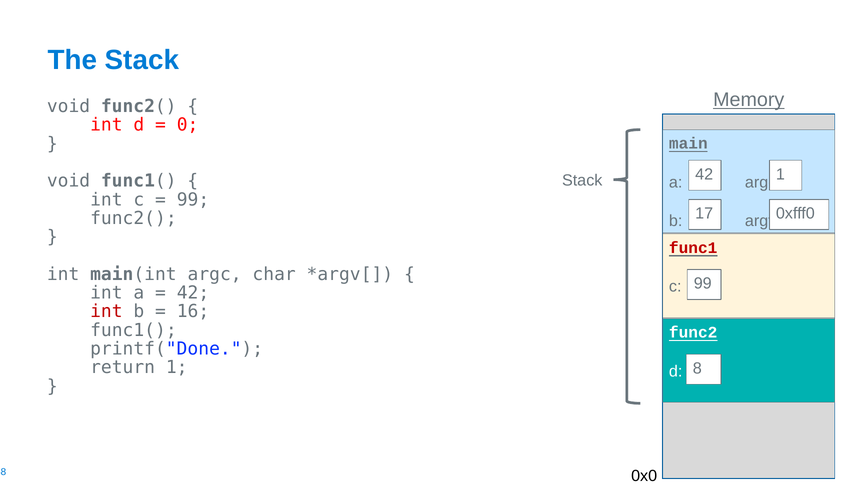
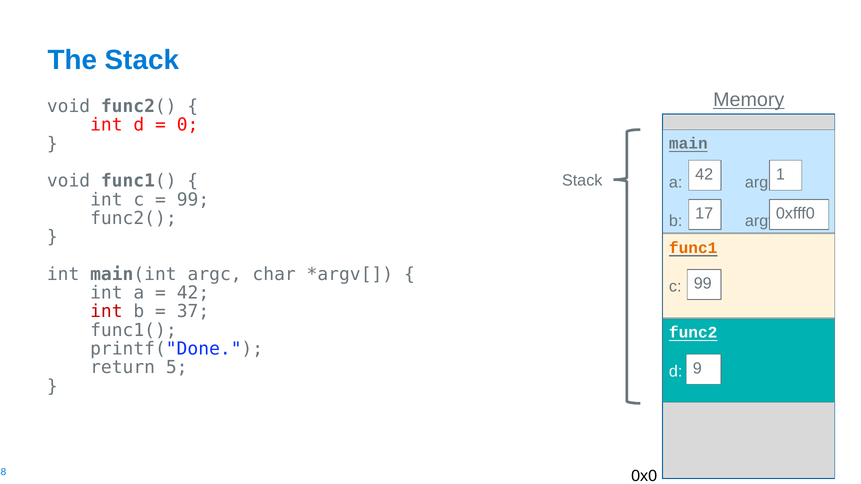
func1 colour: red -> orange (693, 248)
16: 16 -> 37 (193, 312)
return 1: 1 -> 5 (177, 368)
8: 8 -> 9 (697, 368)
